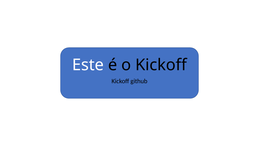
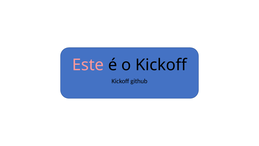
Este colour: white -> pink (88, 65)
